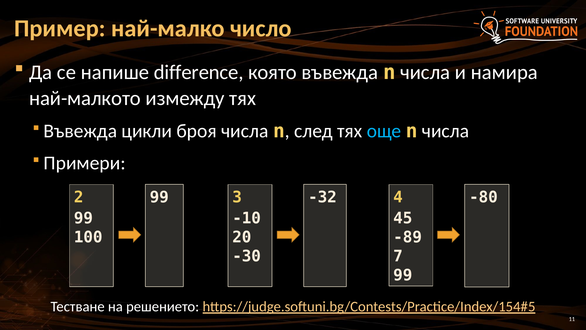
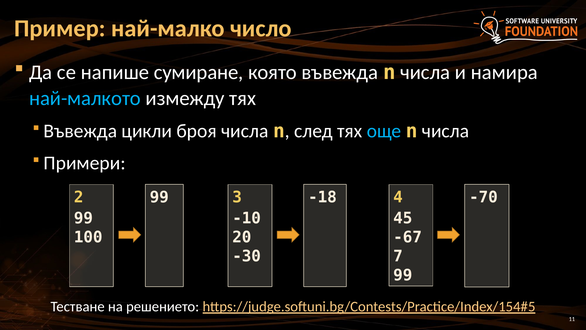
difference: difference -> сумиране (199, 72)
най-малкото colour: white -> light blue (85, 98)
-32: -32 -> -18 (322, 197)
-80: -80 -> -70 (483, 197)
-89: -89 -> -67 (408, 237)
